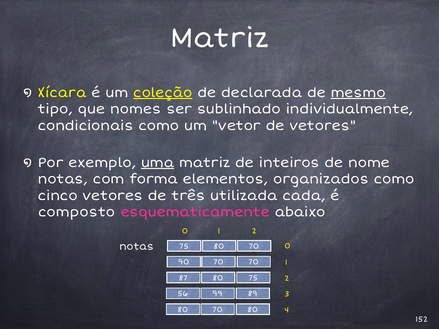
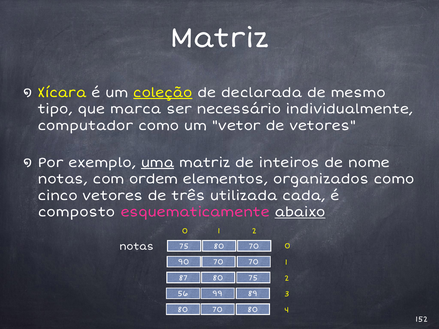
mesmo underline: present -> none (358, 93)
nomes: nomes -> marca (136, 109)
sublinhado: sublinhado -> necessário (239, 109)
condicionais: condicionais -> computador (86, 126)
forma: forma -> ordem (154, 179)
abaixo underline: none -> present (300, 212)
